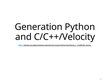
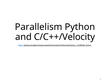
Generation: Generation -> Parallelism (39, 27)
